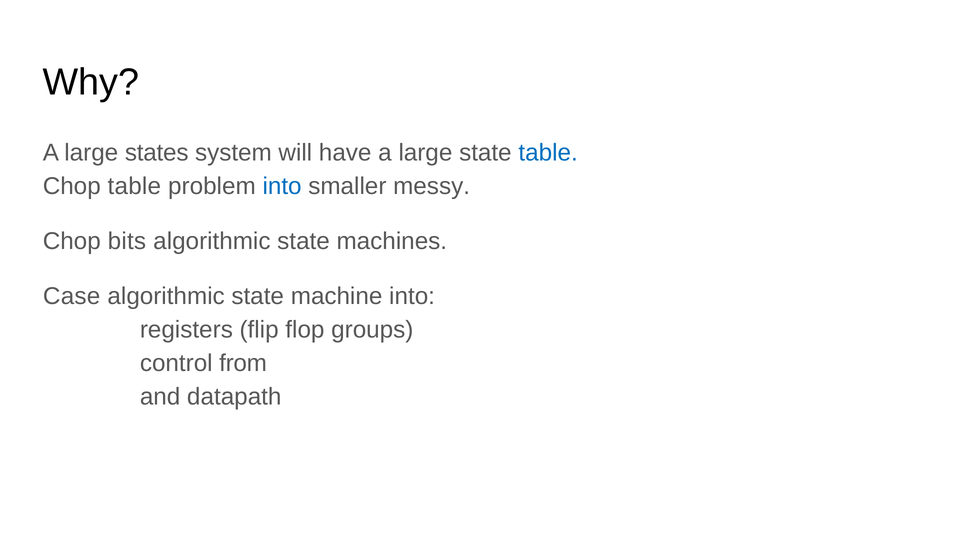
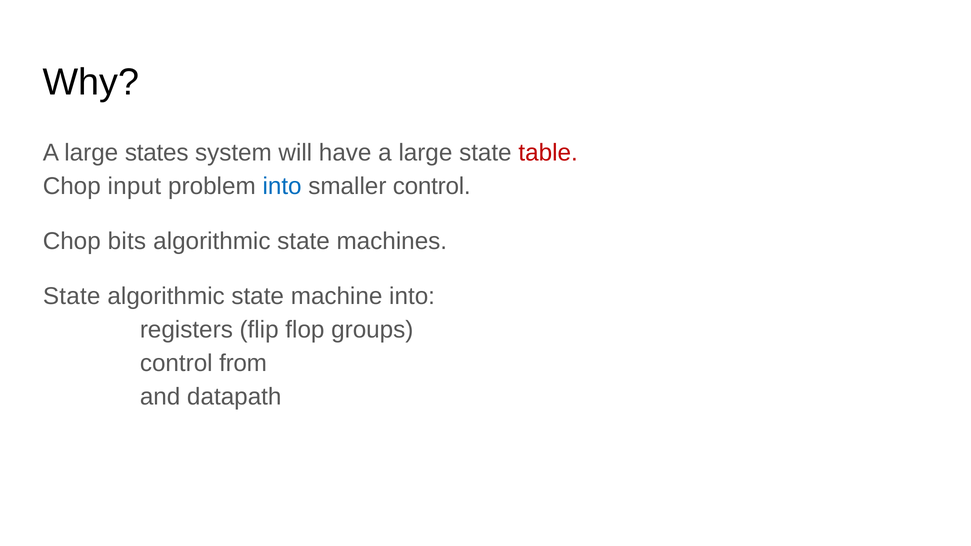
table colour: blue -> red (548, 153)
Chop table: table -> input (134, 186)
smaller messy: messy -> control (432, 186)
Case: Case -> State (72, 296)
